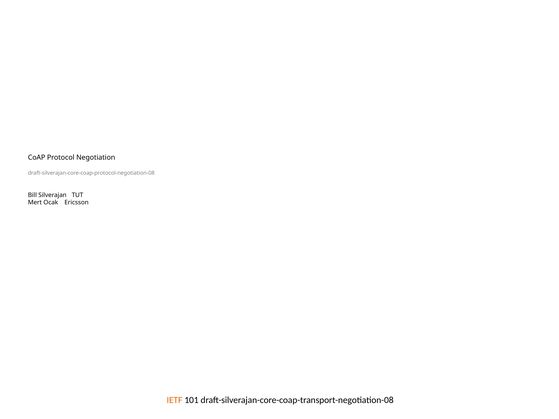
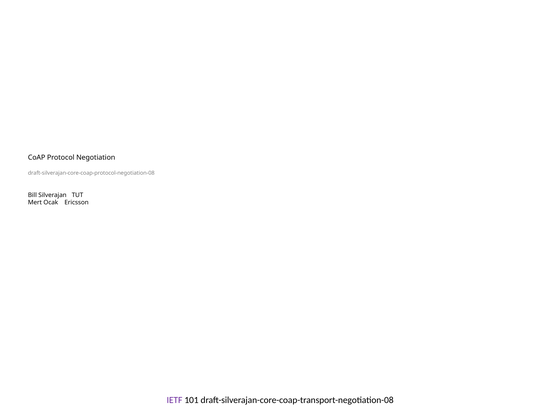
IETF colour: orange -> purple (175, 400)
